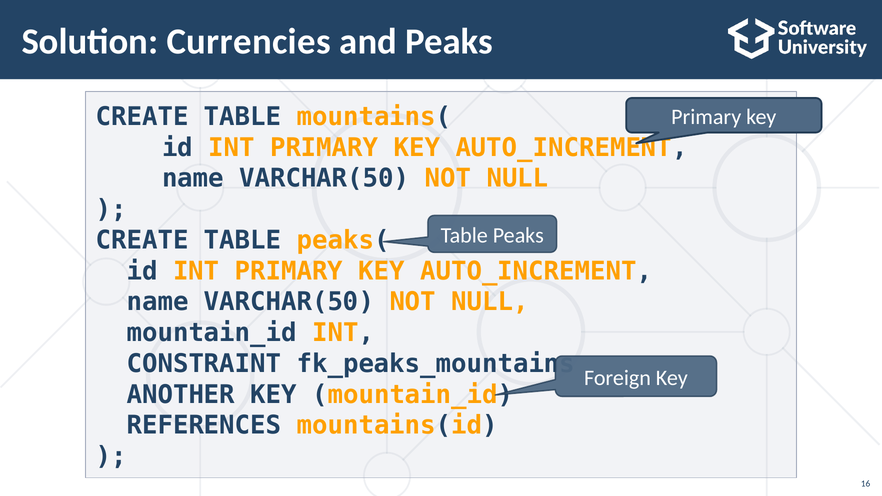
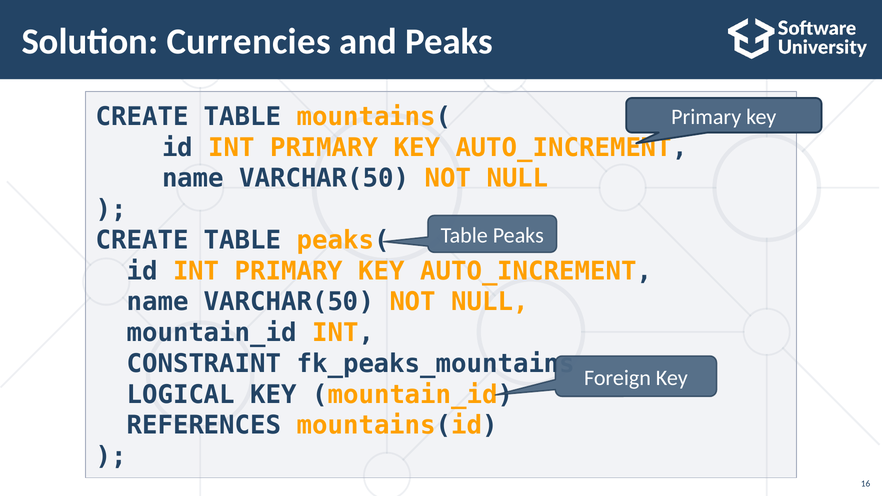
ANOTHER: ANOTHER -> LOGICAL (181, 395)
